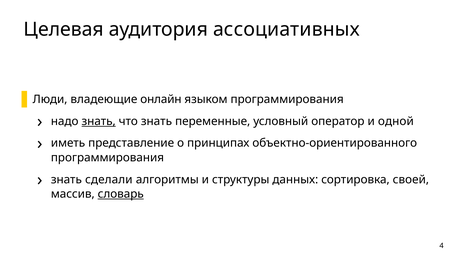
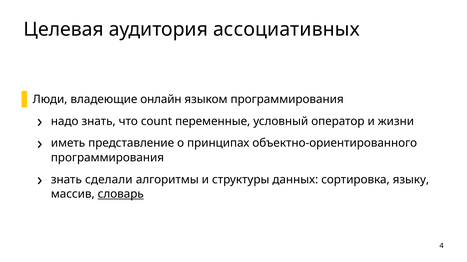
знать underline: present -> none (99, 122)
что знать: знать -> count (156, 122)
одной: одной -> жизни (396, 122)
своей: своей -> языку (411, 180)
